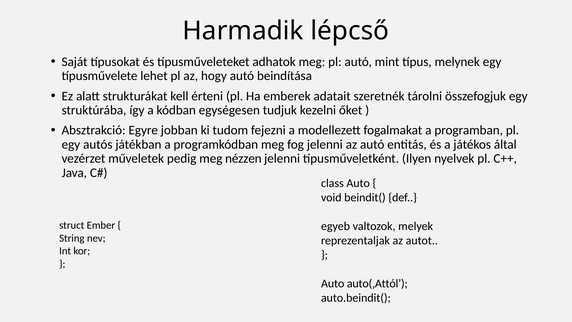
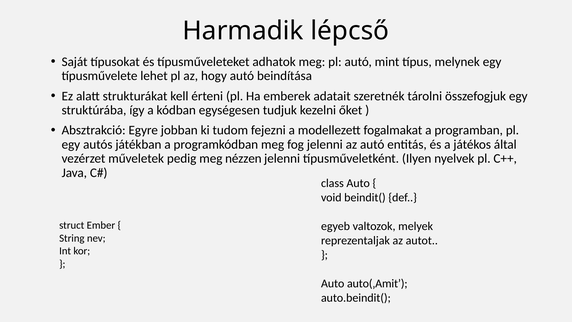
auto(‚Attól: auto(‚Attól -> auto(‚Amit (377, 283)
